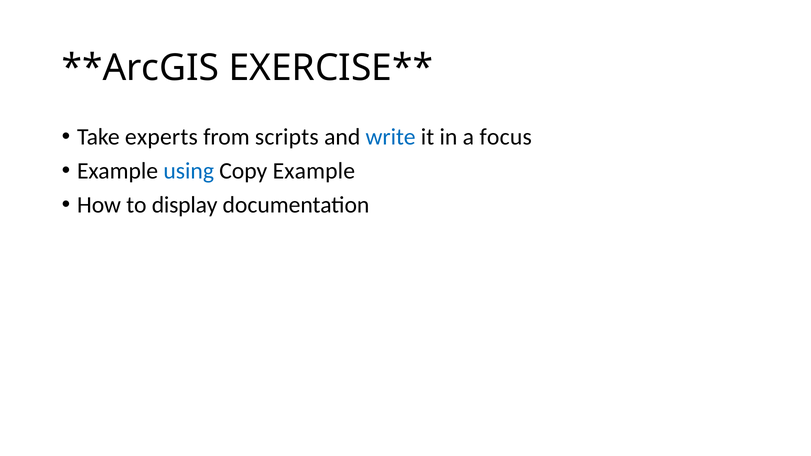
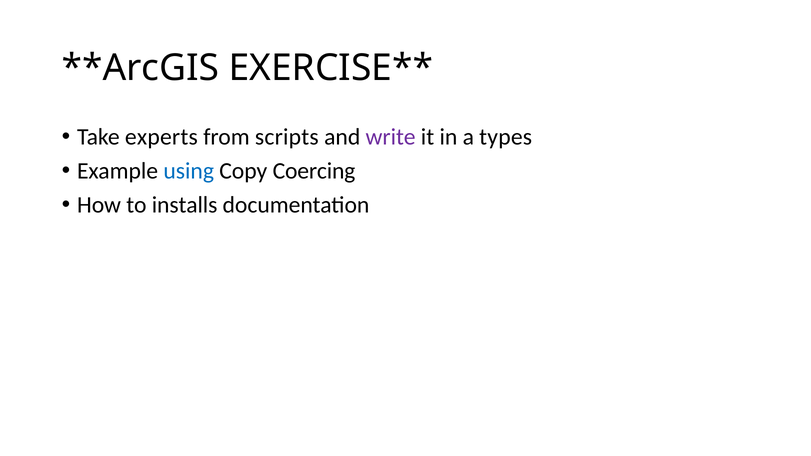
write colour: blue -> purple (391, 137)
focus: focus -> types (506, 137)
Copy Example: Example -> Coercing (314, 171)
display: display -> installs (185, 205)
